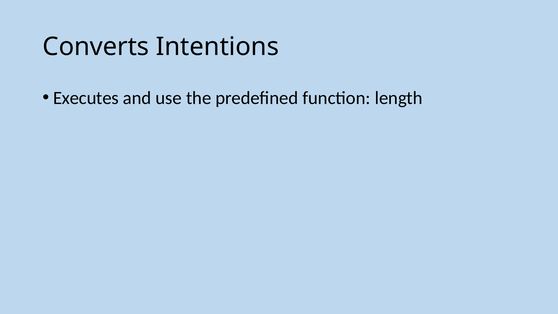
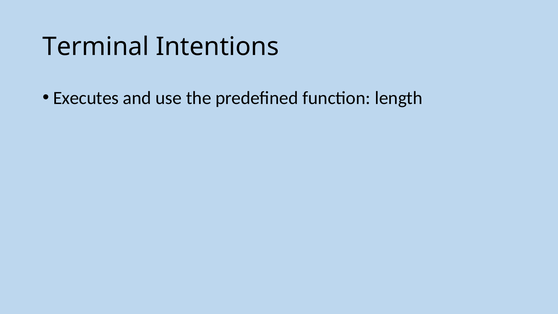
Converts: Converts -> Terminal (96, 47)
